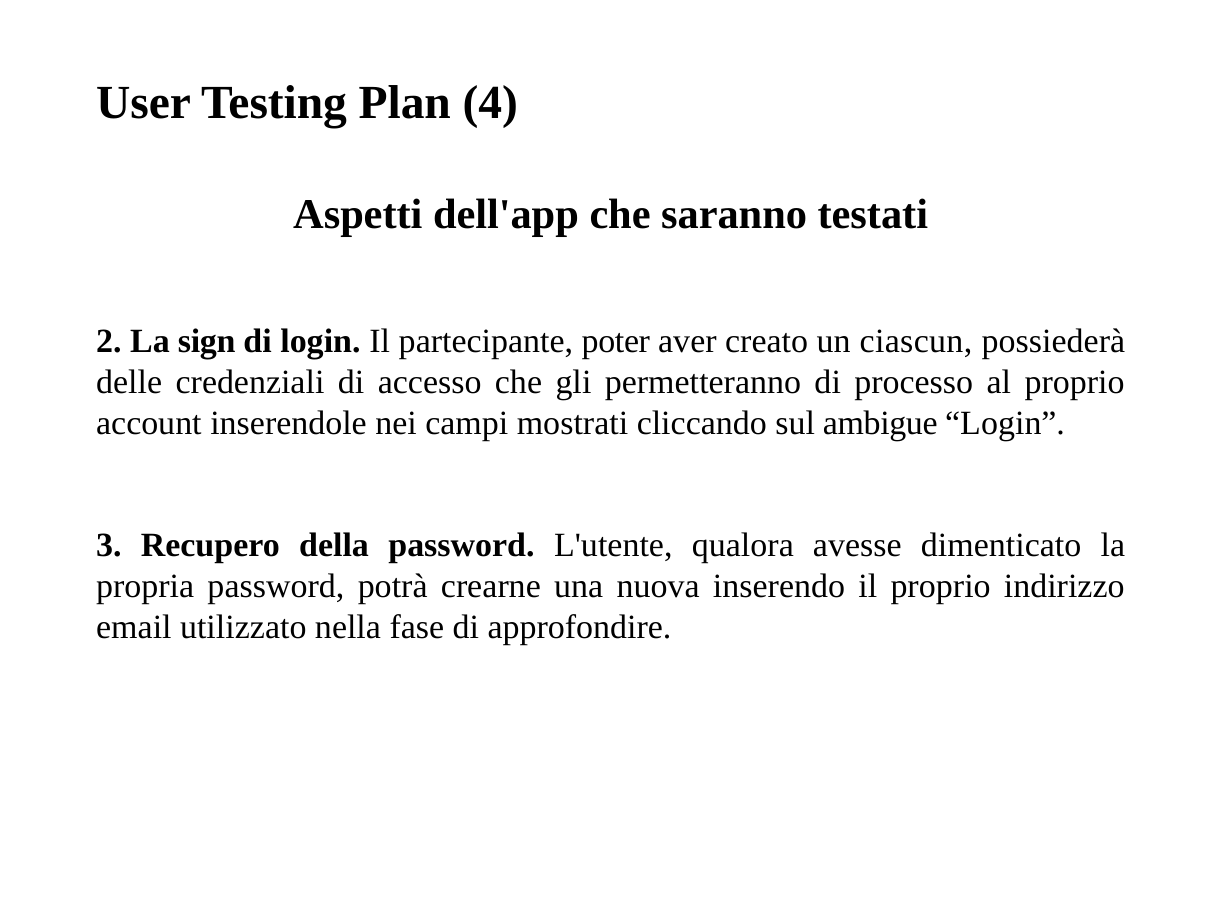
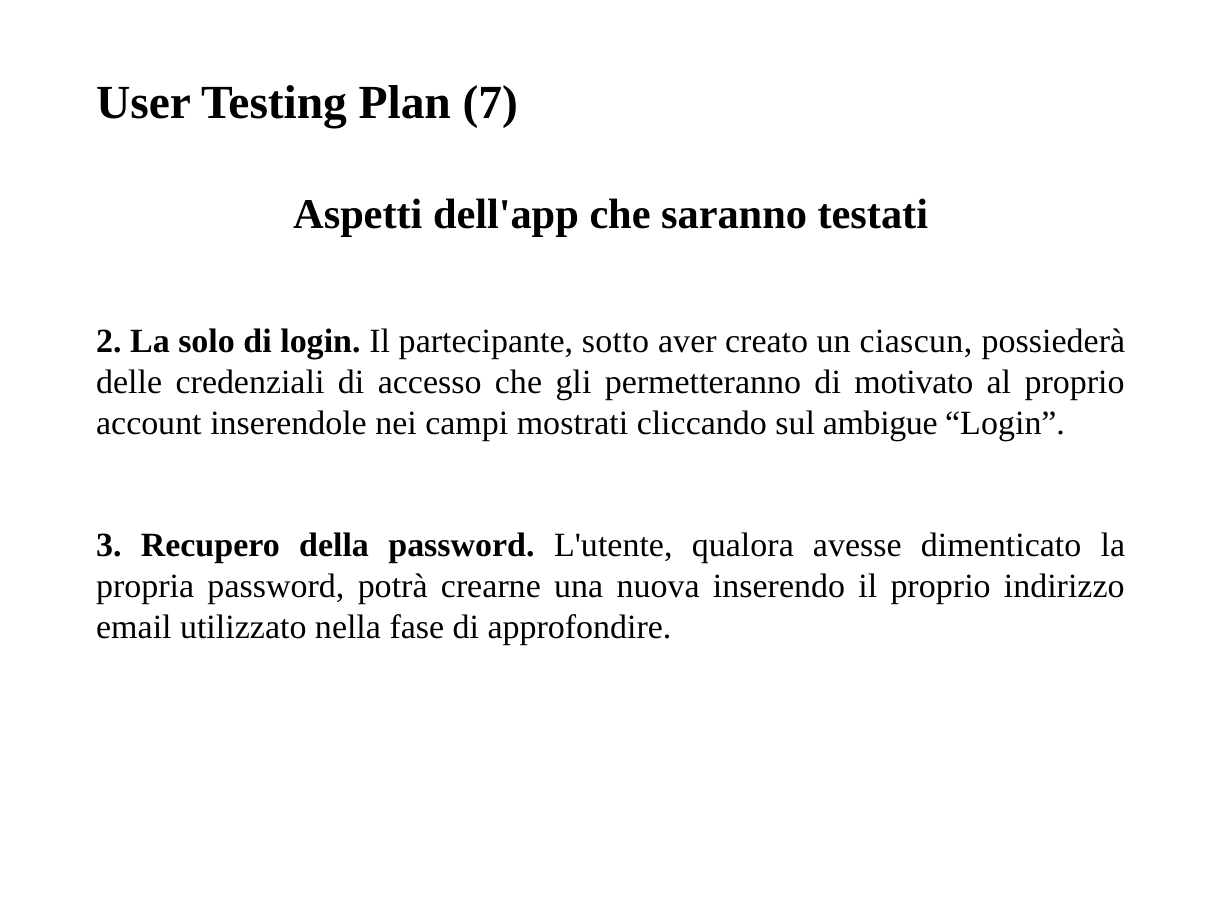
4: 4 -> 7 (490, 103)
sign: sign -> solo (207, 342)
poter: poter -> sotto (615, 342)
processo: processo -> motivato (914, 383)
